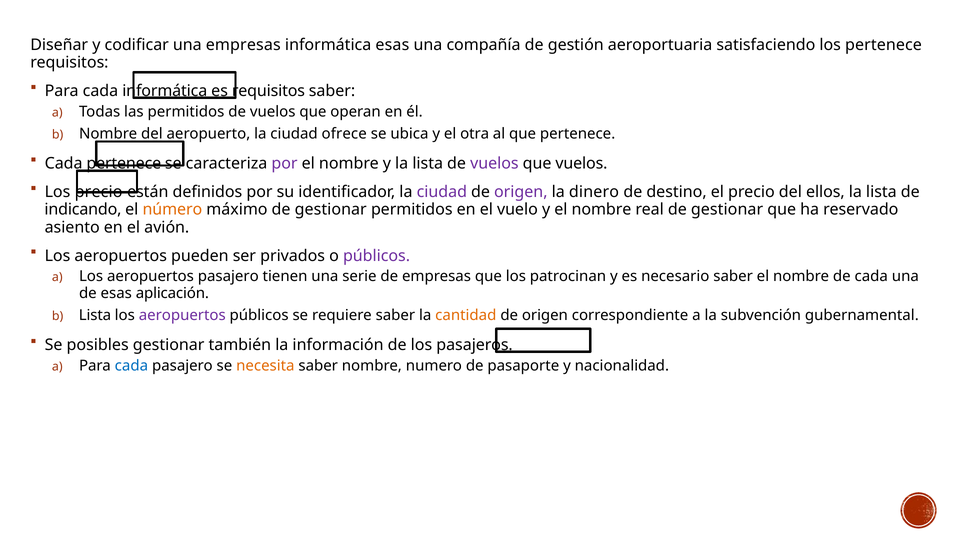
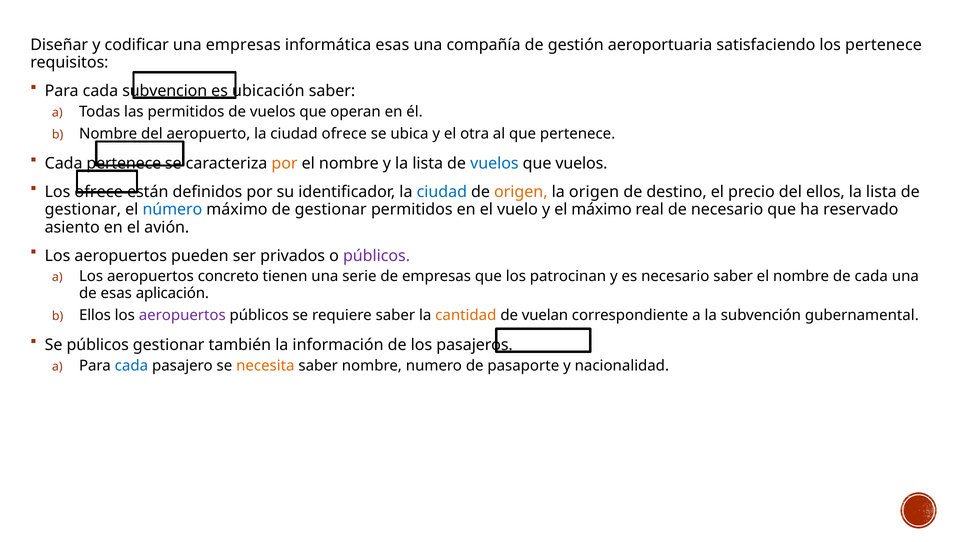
cada informática: informática -> subvencion (165, 91)
es requisitos: requisitos -> ubicación (268, 91)
por colour: purple -> orange (285, 163)
vuelos colour: purple -> blue (494, 163)
Los precio: precio -> ofrece (99, 192)
ciudad colour: purple -> blue (442, 192)
origen colour: purple -> orange (521, 192)
la dinero: dinero -> origen (594, 192)
indicando: indicando -> gestionar (83, 210)
número colour: orange -> blue (172, 210)
y el nombre: nombre -> máximo (602, 210)
real de gestionar: gestionar -> necesario (727, 210)
aeropuertos pasajero: pasajero -> concreto (228, 276)
Lista: Lista -> Ellos (95, 315)
origen: origen -> vuelan (545, 315)
Se posibles: posibles -> públicos (98, 345)
